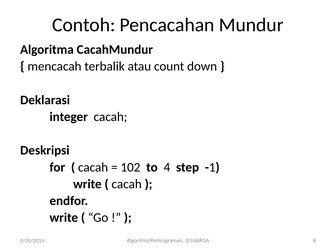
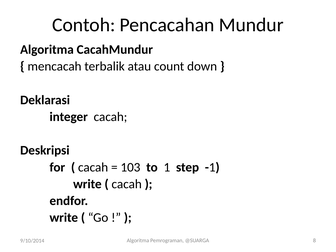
102: 102 -> 103 (130, 167)
4: 4 -> 1 (167, 167)
